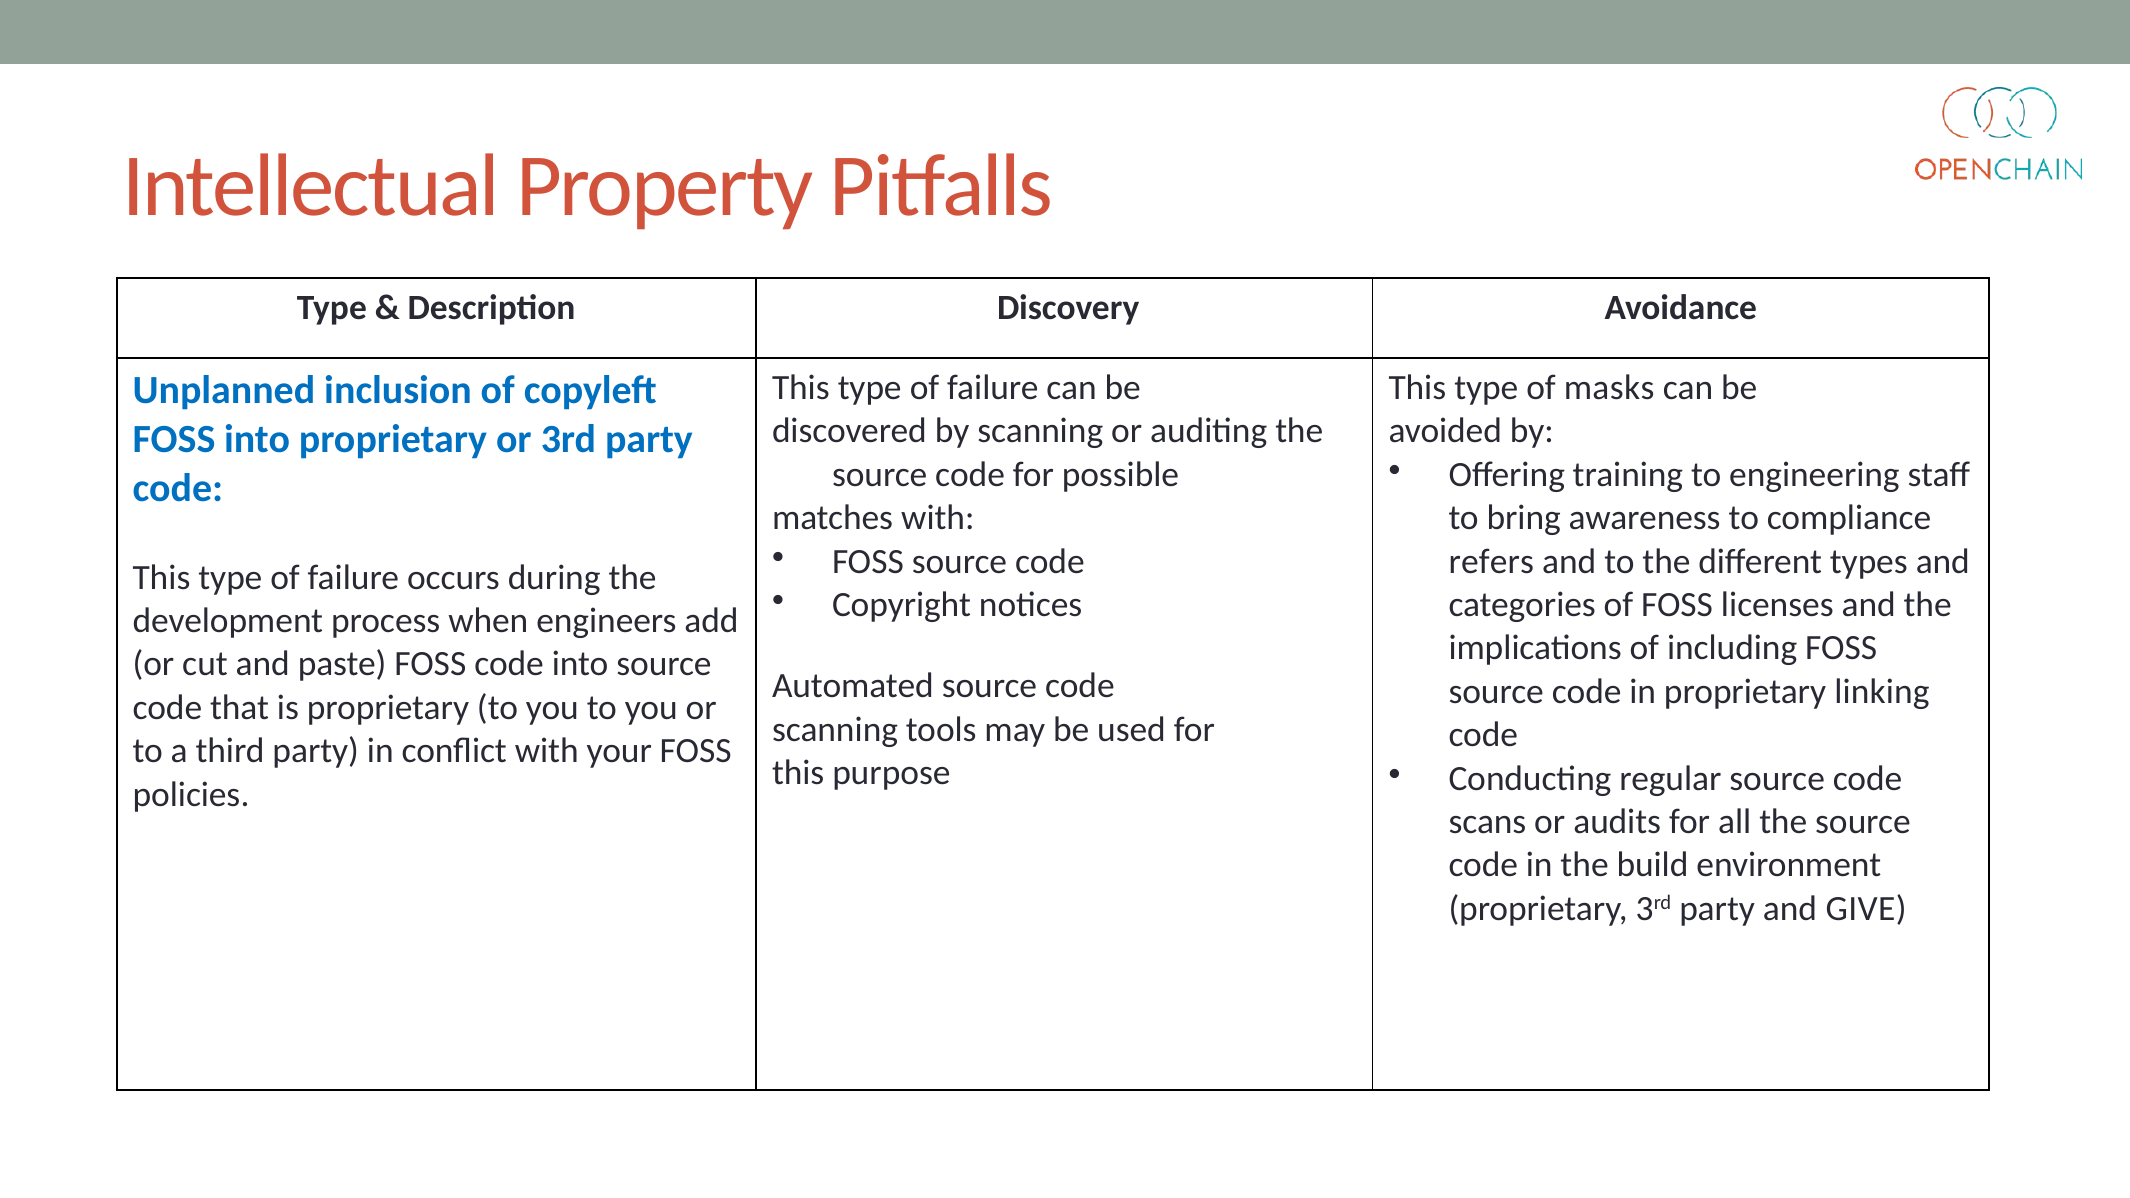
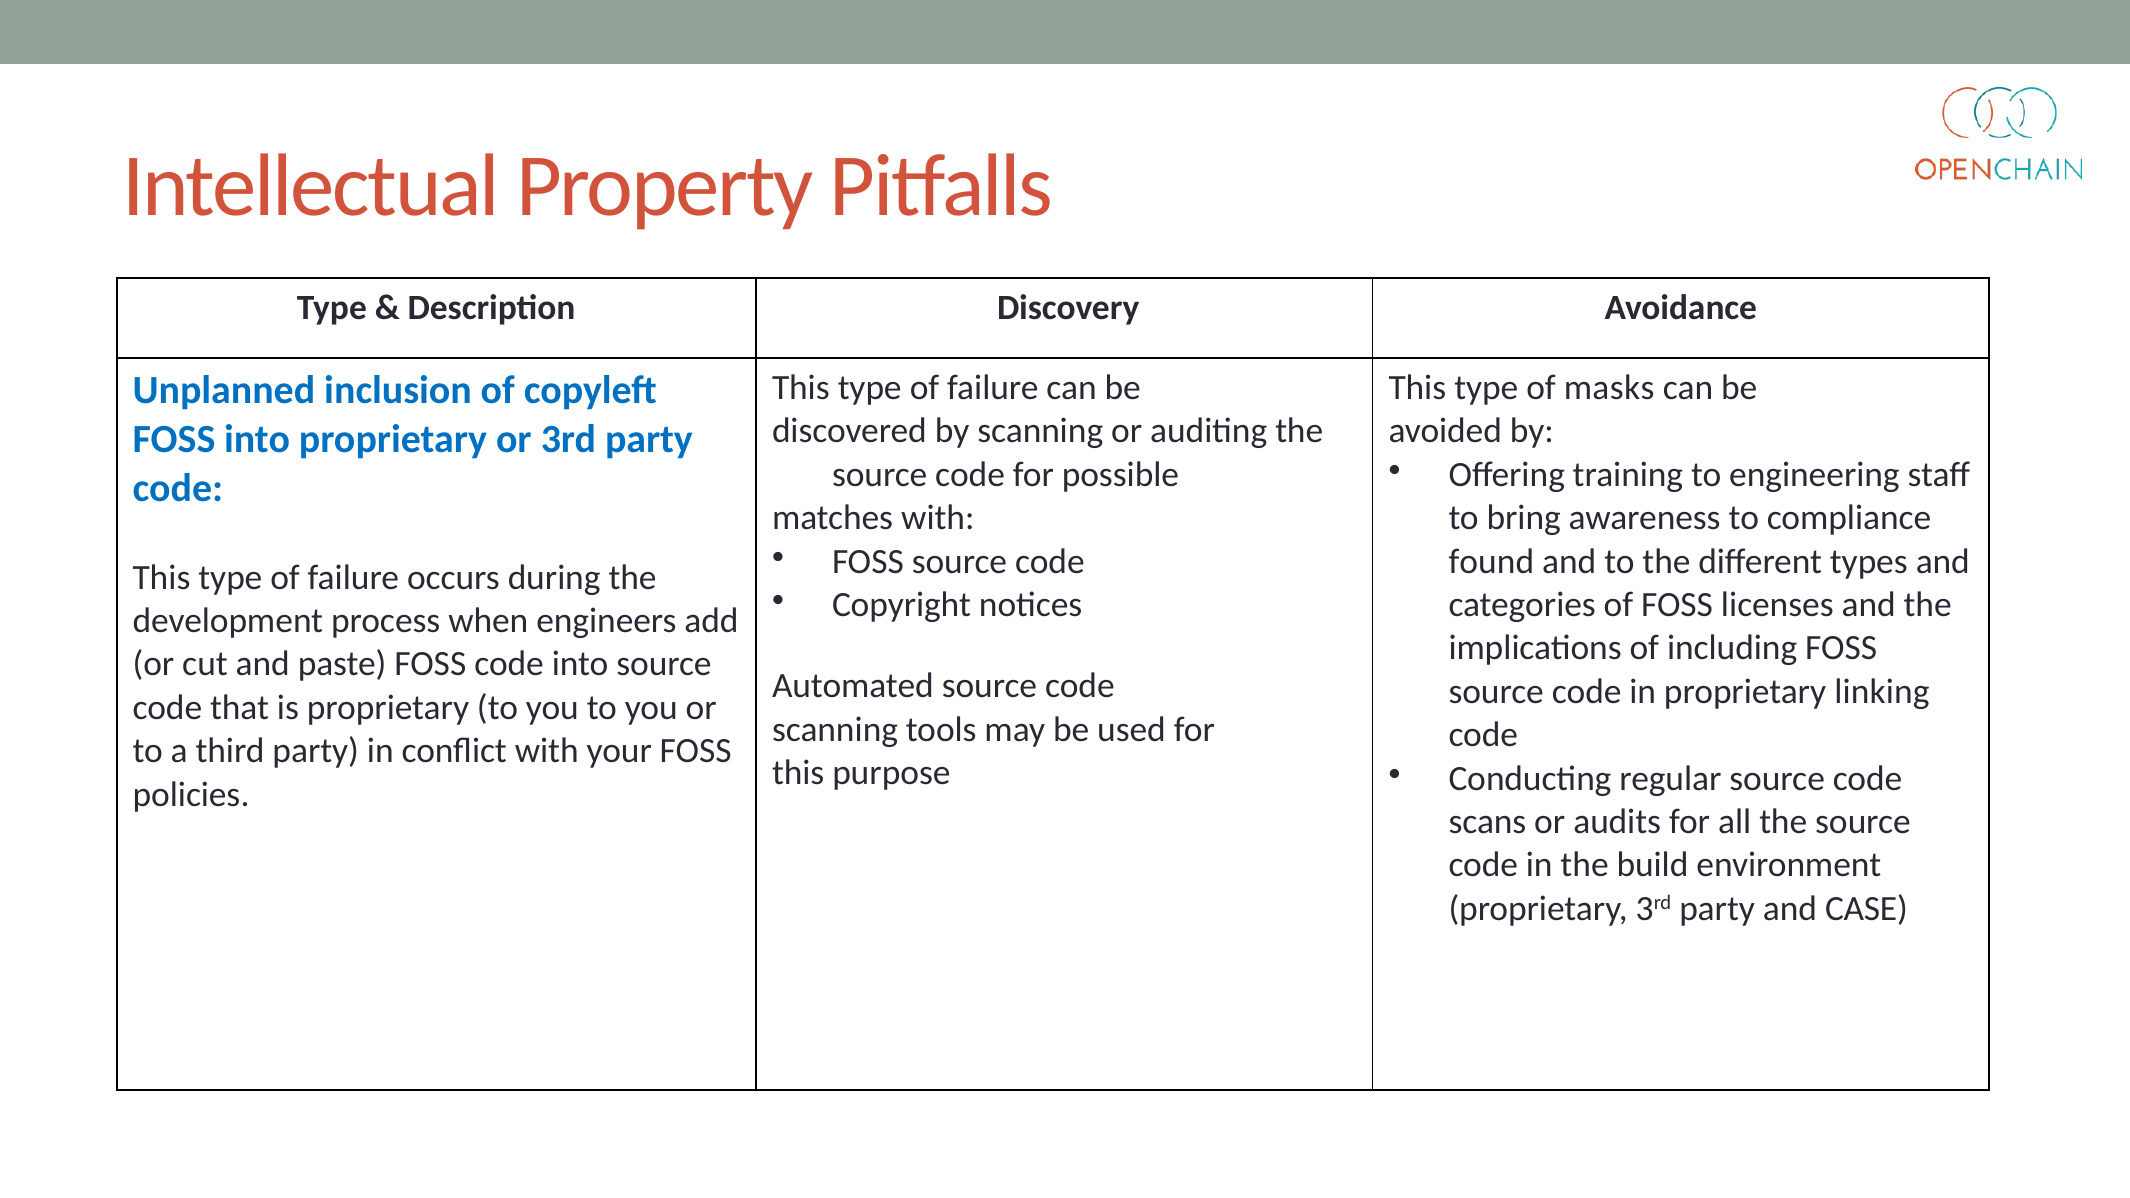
refers: refers -> found (1491, 561)
GIVE: GIVE -> CASE (1866, 909)
